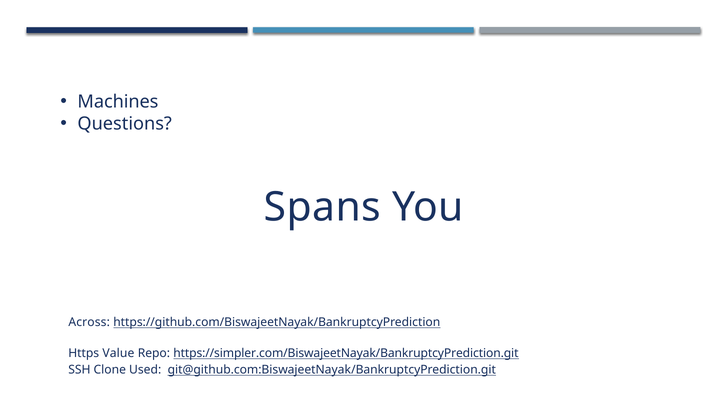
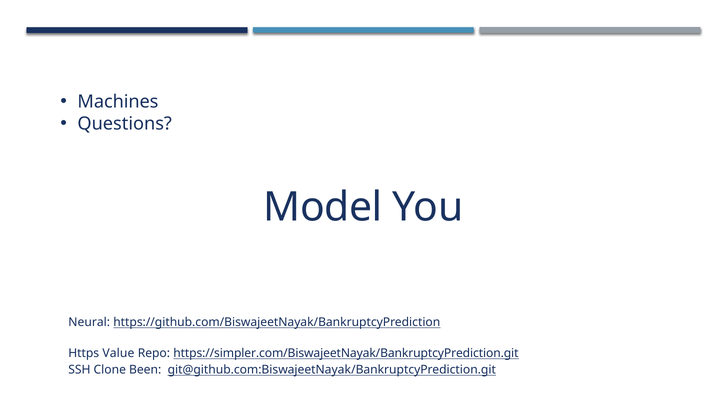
Spans: Spans -> Model (323, 207)
Across: Across -> Neural (89, 322)
Used: Used -> Been (145, 370)
